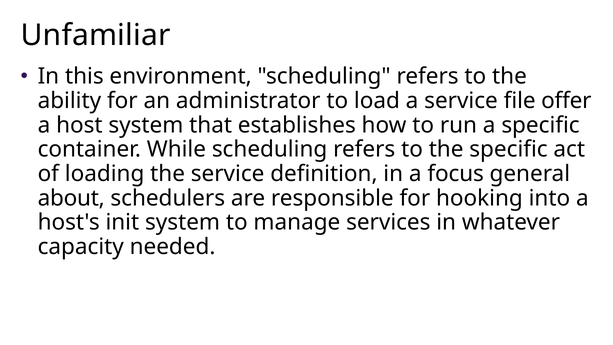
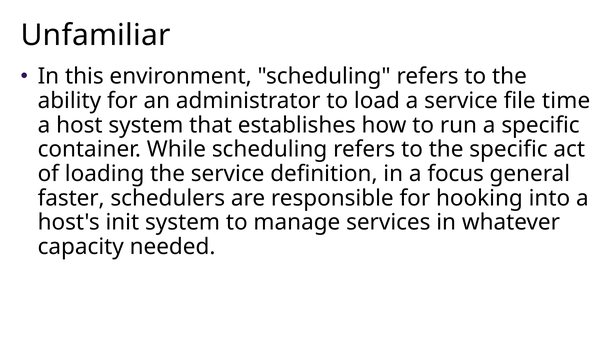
offer: offer -> time (566, 101)
about: about -> faster (71, 198)
